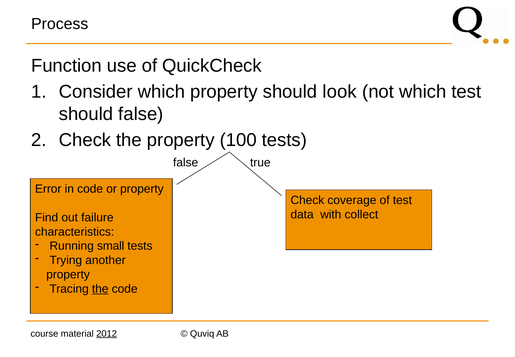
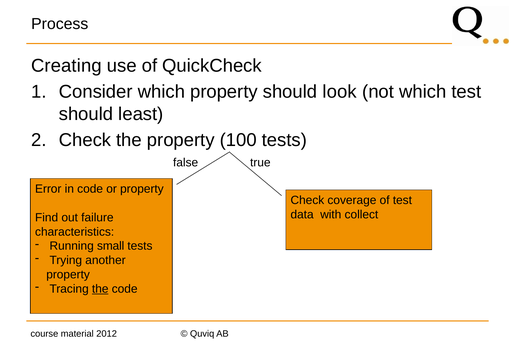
Function: Function -> Creating (66, 66)
should false: false -> least (141, 114)
2012 underline: present -> none (107, 333)
